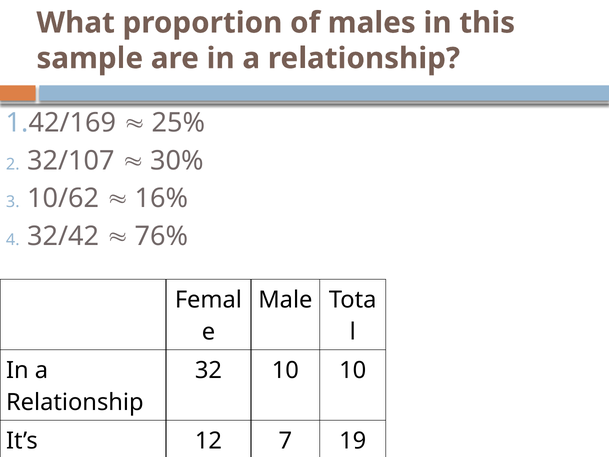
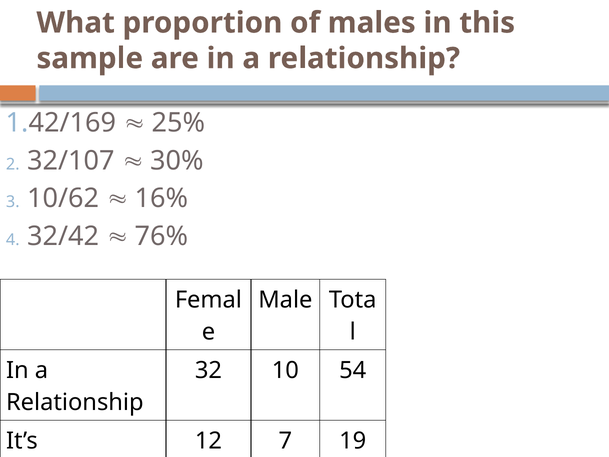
10 10: 10 -> 54 (353, 370)
